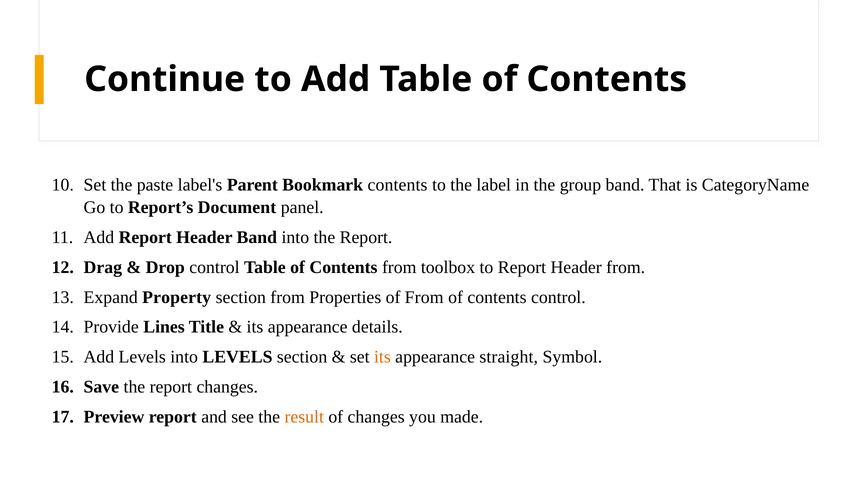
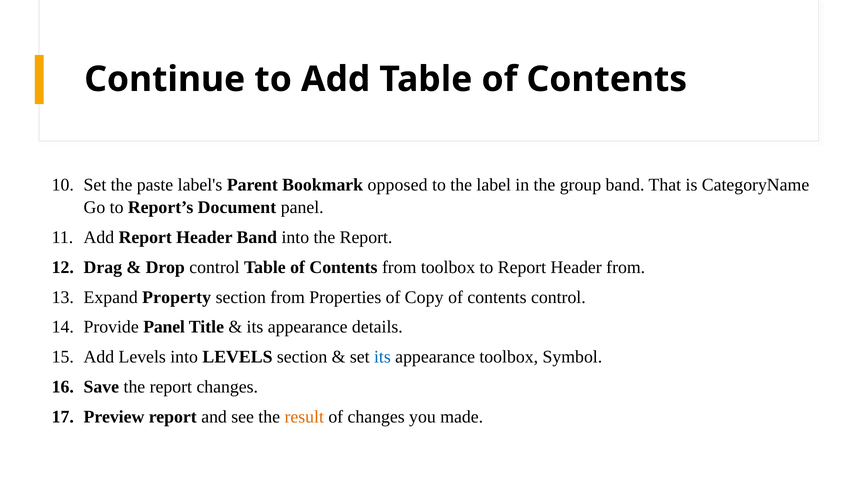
Bookmark contents: contents -> opposed (398, 185)
of From: From -> Copy (424, 297)
Provide Lines: Lines -> Panel (164, 327)
its colour: orange -> blue (382, 357)
appearance straight: straight -> toolbox (509, 357)
